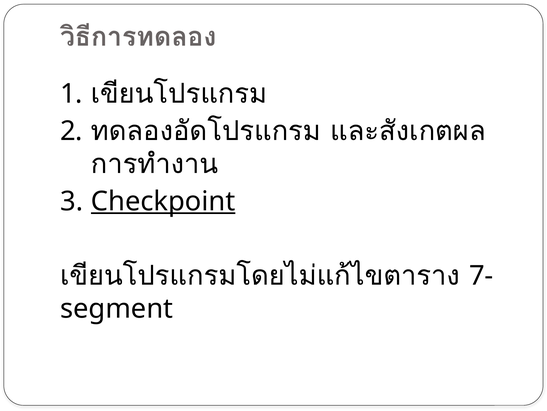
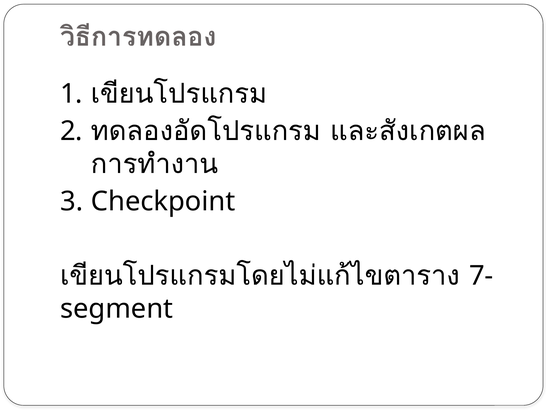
Checkpoint underline: present -> none (163, 201)
